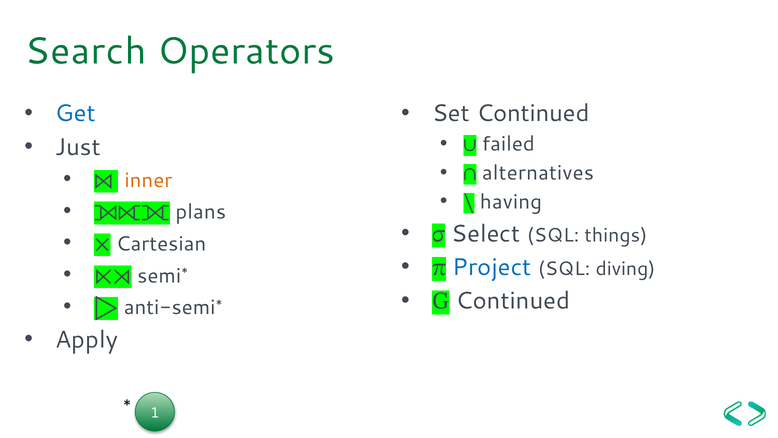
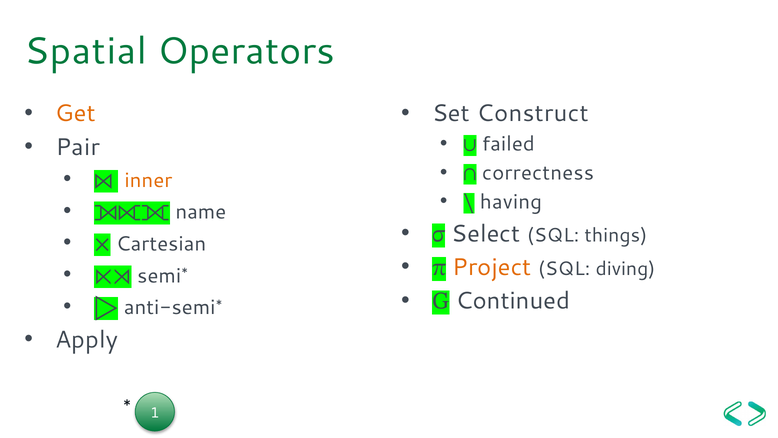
Search: Search -> Spatial (86, 51)
Get colour: blue -> orange (76, 113)
Set Continued: Continued -> Construct (533, 113)
Just: Just -> Pair (78, 147)
alternatives: alternatives -> correctness (538, 173)
plans: plans -> name (201, 212)
Project colour: blue -> orange (492, 267)
